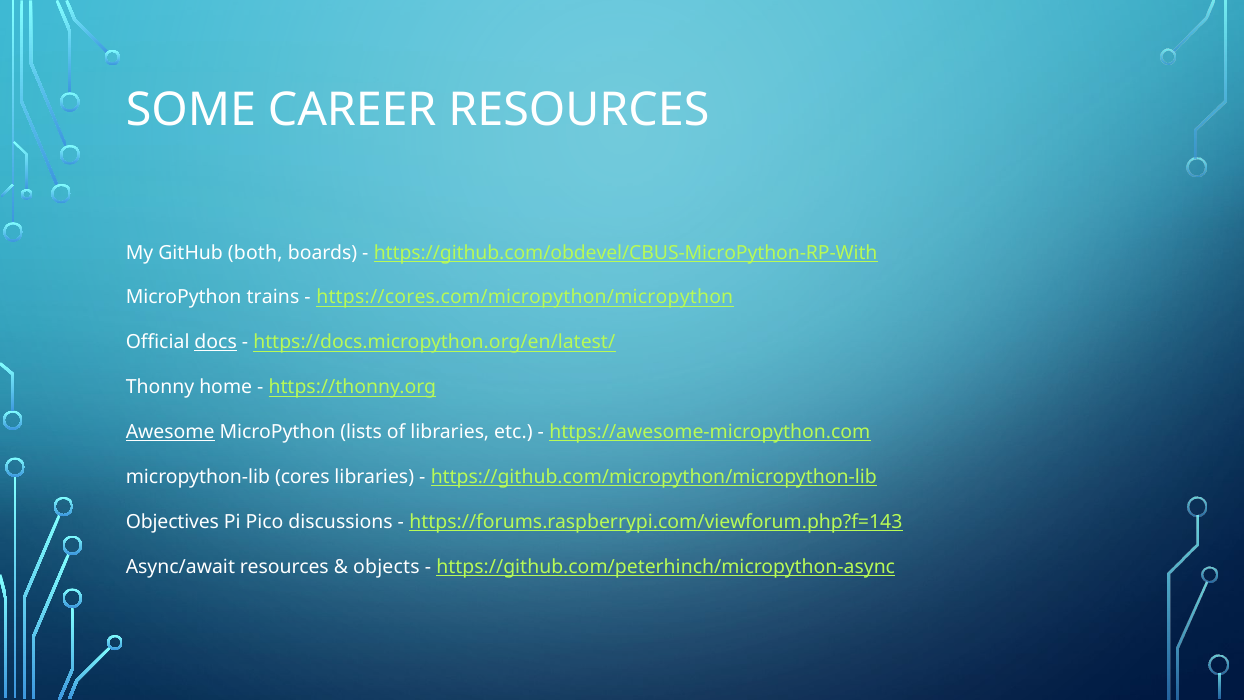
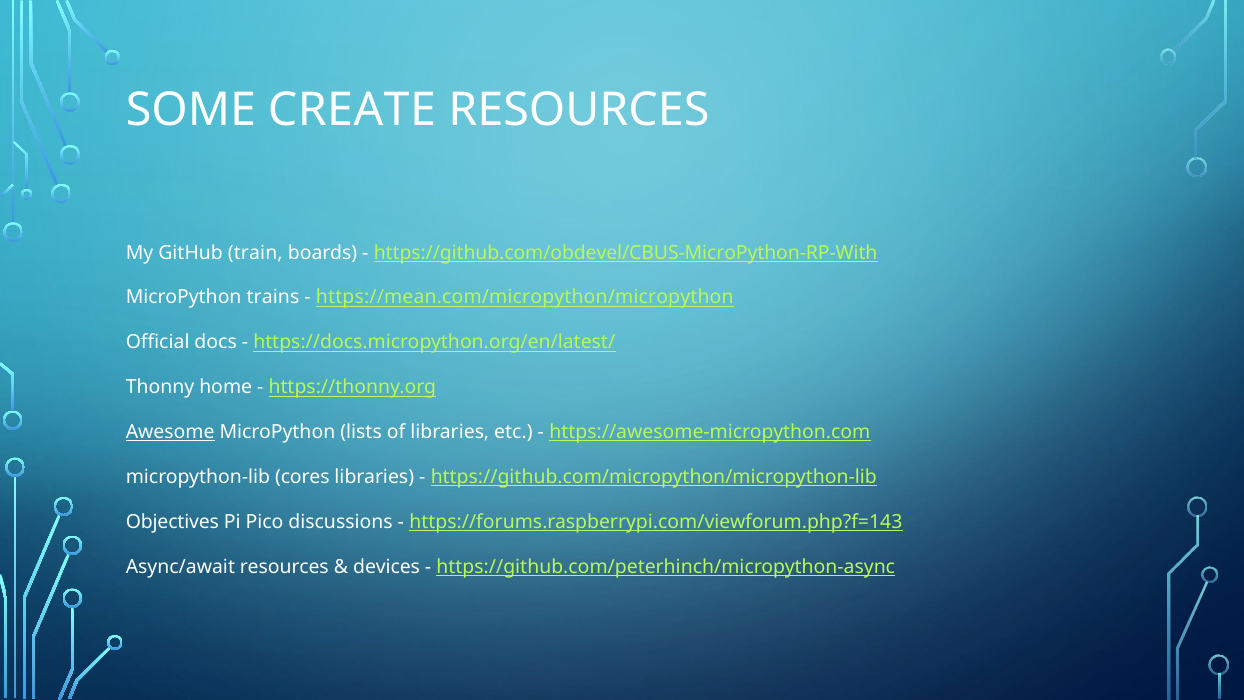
CAREER: CAREER -> CREATE (352, 110)
both: both -> train (255, 253)
https://cores.com/micropython/micropython: https://cores.com/micropython/micropython -> https://mean.com/micropython/micropython (525, 297)
docs underline: present -> none (216, 342)
objects: objects -> devices (387, 566)
